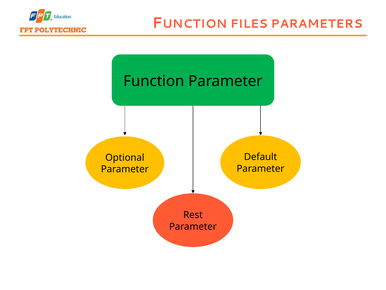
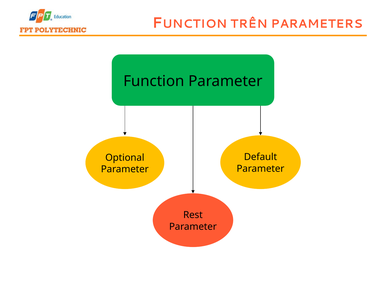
FILES: FILES -> TRÊN (249, 24)
